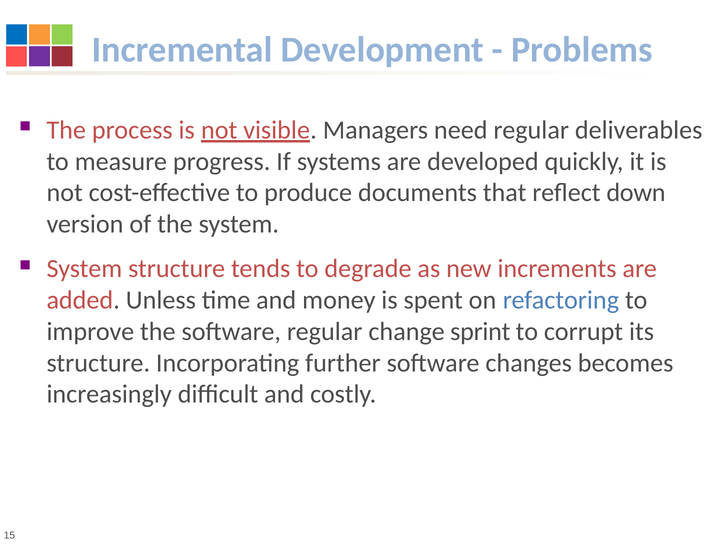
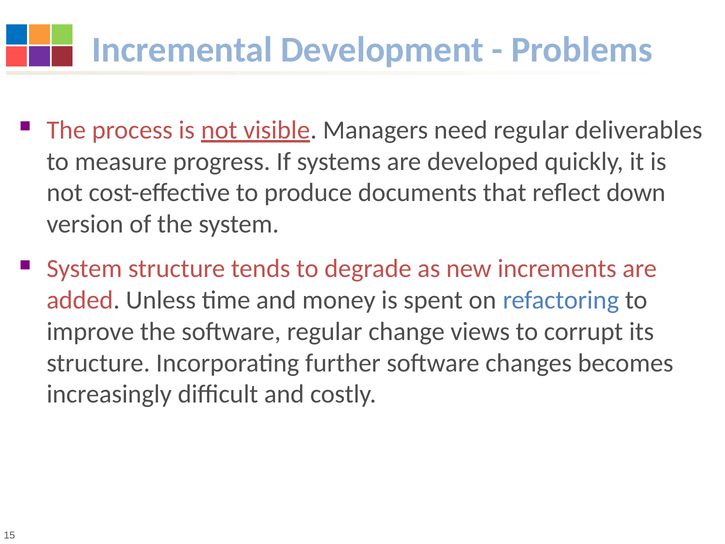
sprint: sprint -> views (480, 331)
